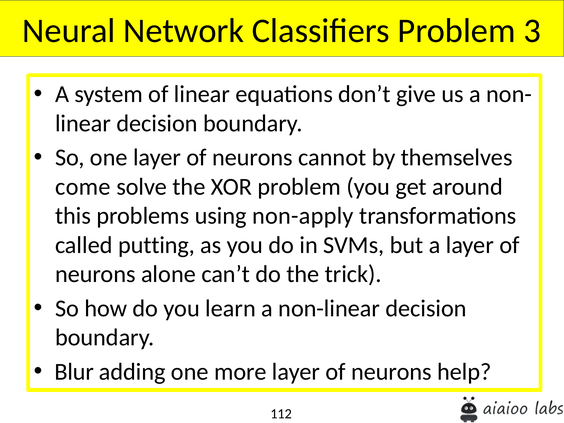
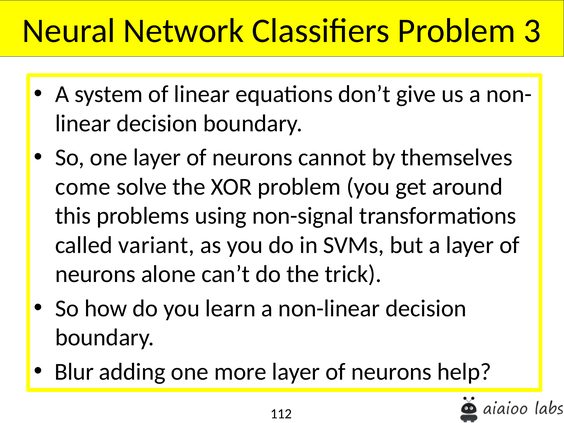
non-apply: non-apply -> non-signal (303, 216)
putting: putting -> variant (156, 245)
